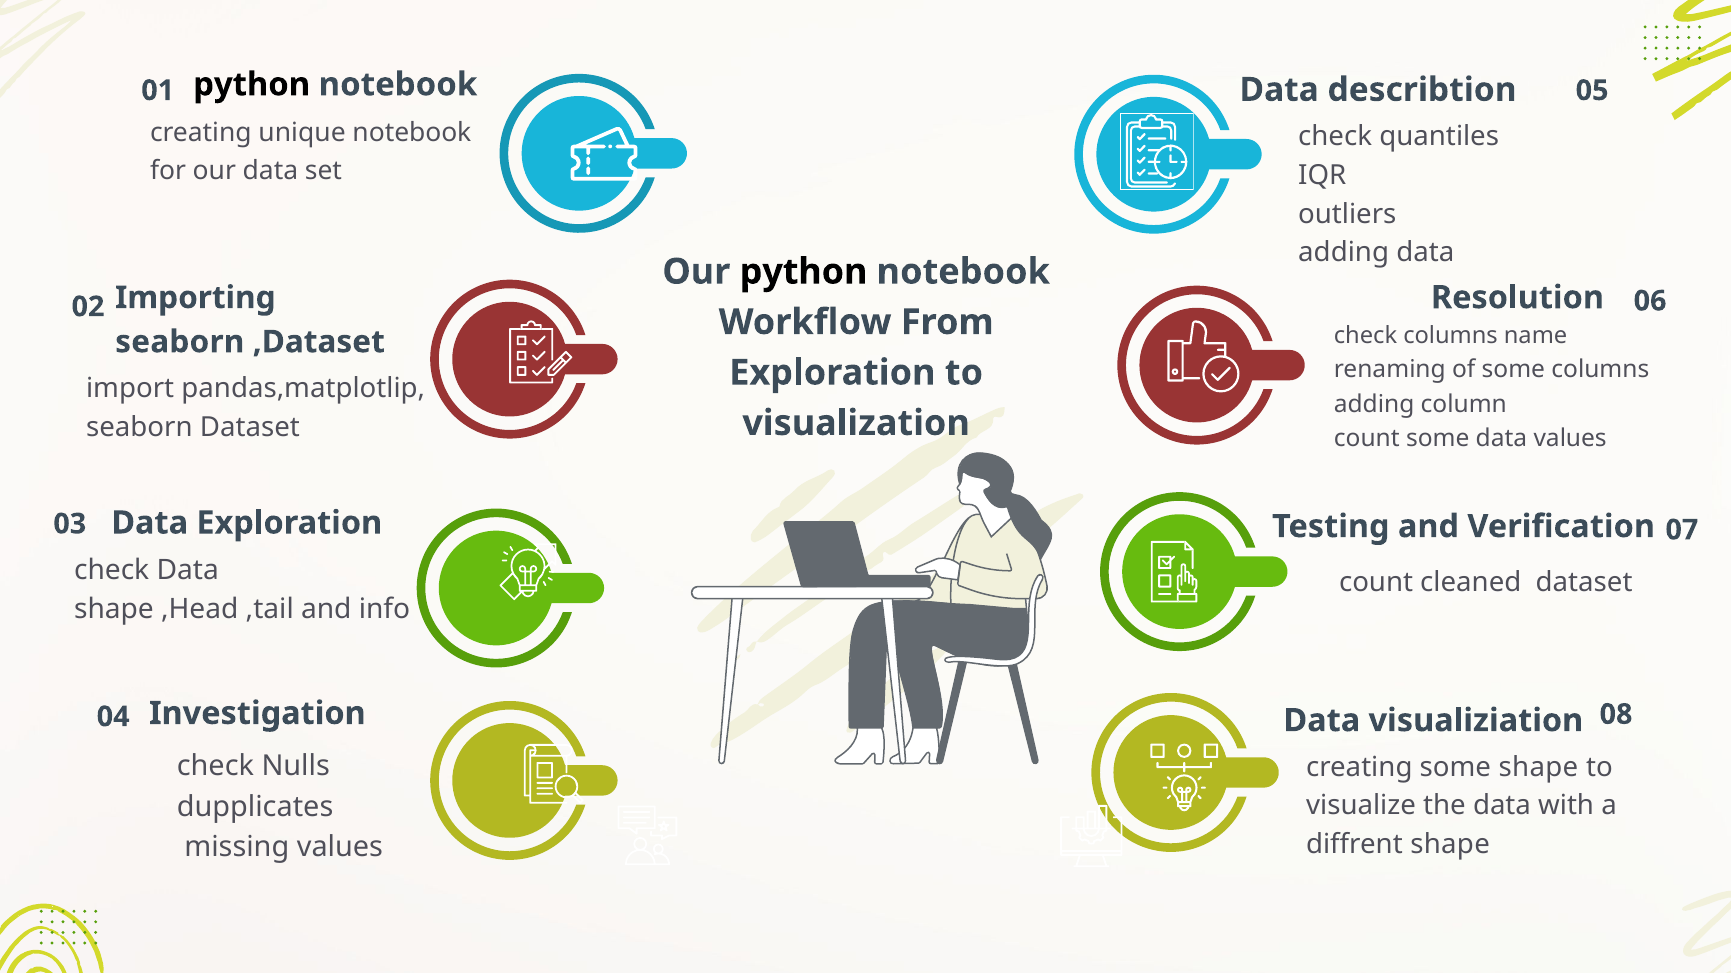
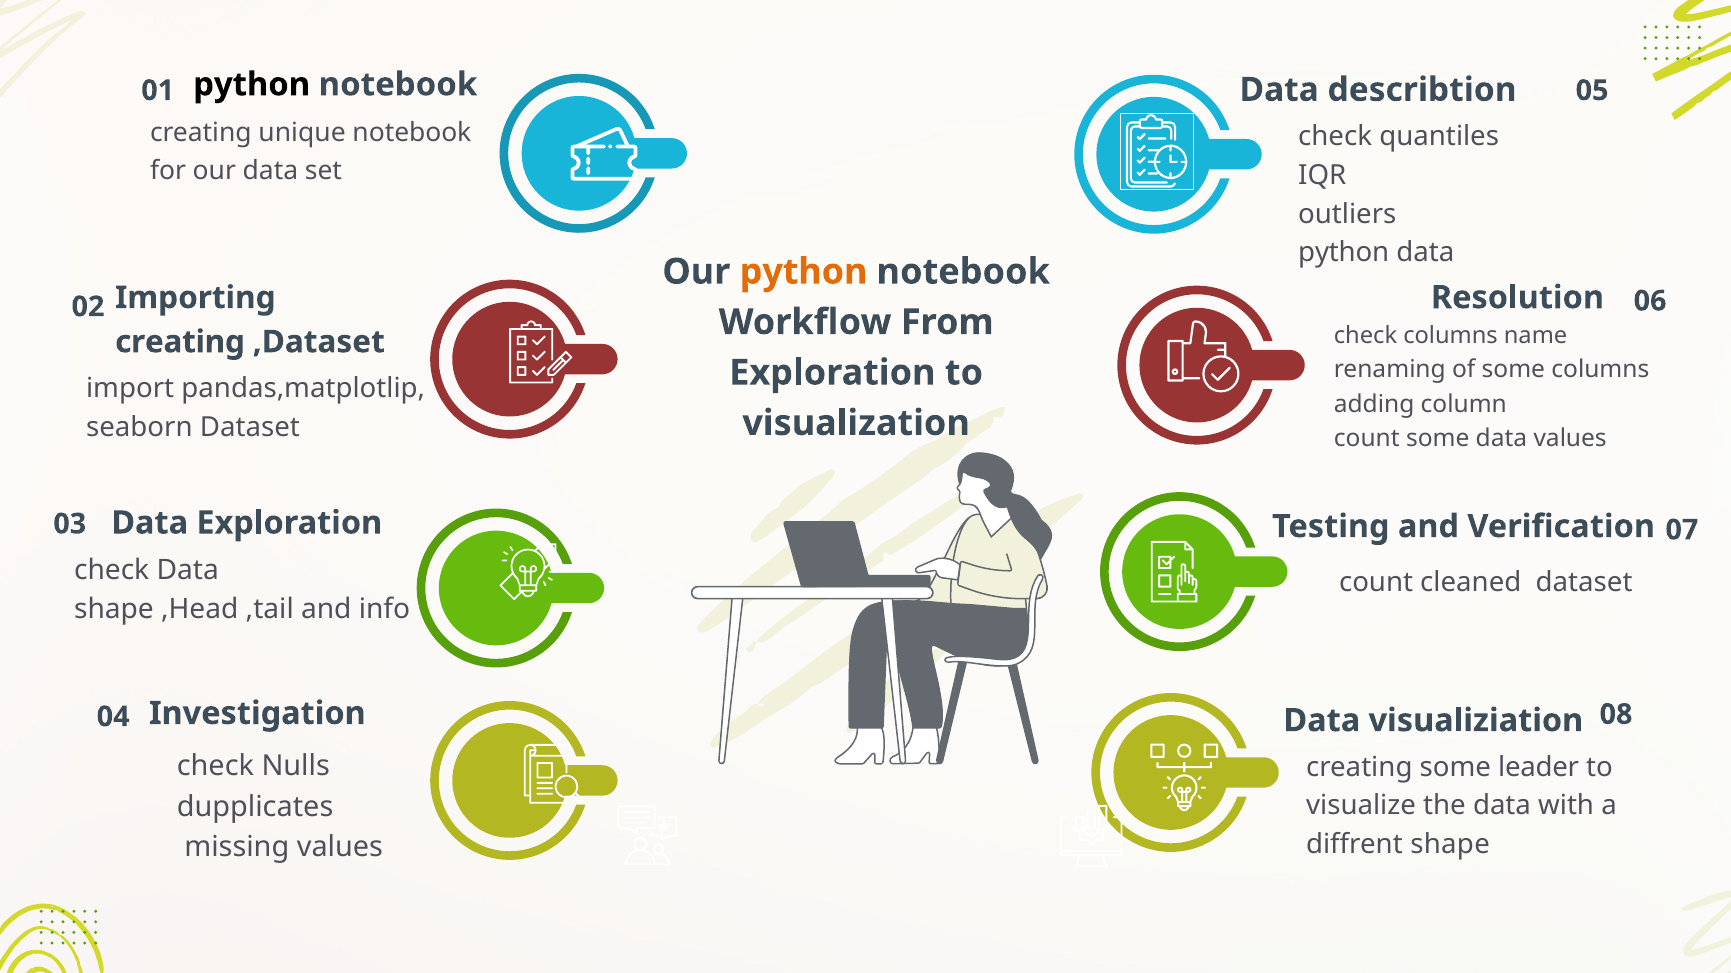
adding: adding -> python (1344, 253)
python colour: black -> orange (804, 272)
seaborn: seaborn -> creating (180, 342)
some shape: shape -> leader (1539, 768)
